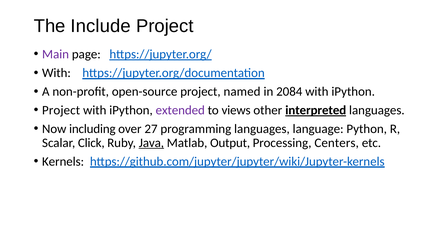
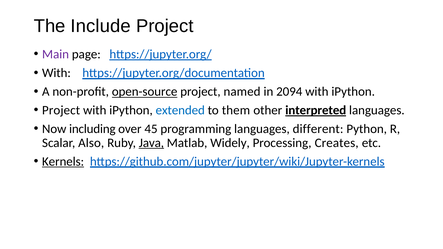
open-source underline: none -> present (145, 92)
2084: 2084 -> 2094 (289, 92)
extended colour: purple -> blue (180, 110)
views: views -> them (236, 110)
27: 27 -> 45 (151, 129)
language: language -> different (318, 129)
Click: Click -> Also (91, 143)
Output: Output -> Widely (230, 143)
Centers: Centers -> Creates (337, 143)
Kernels underline: none -> present (63, 162)
